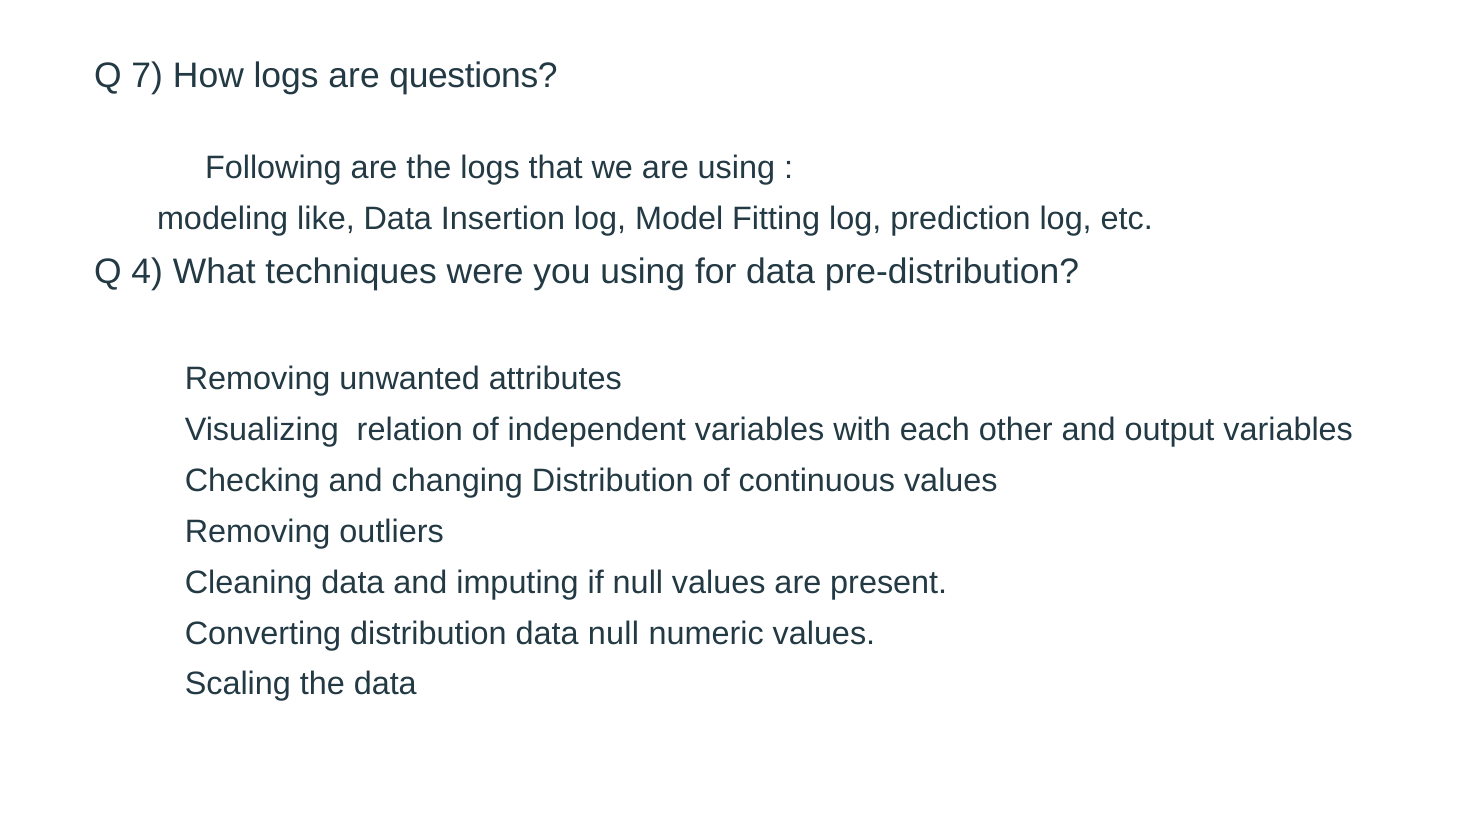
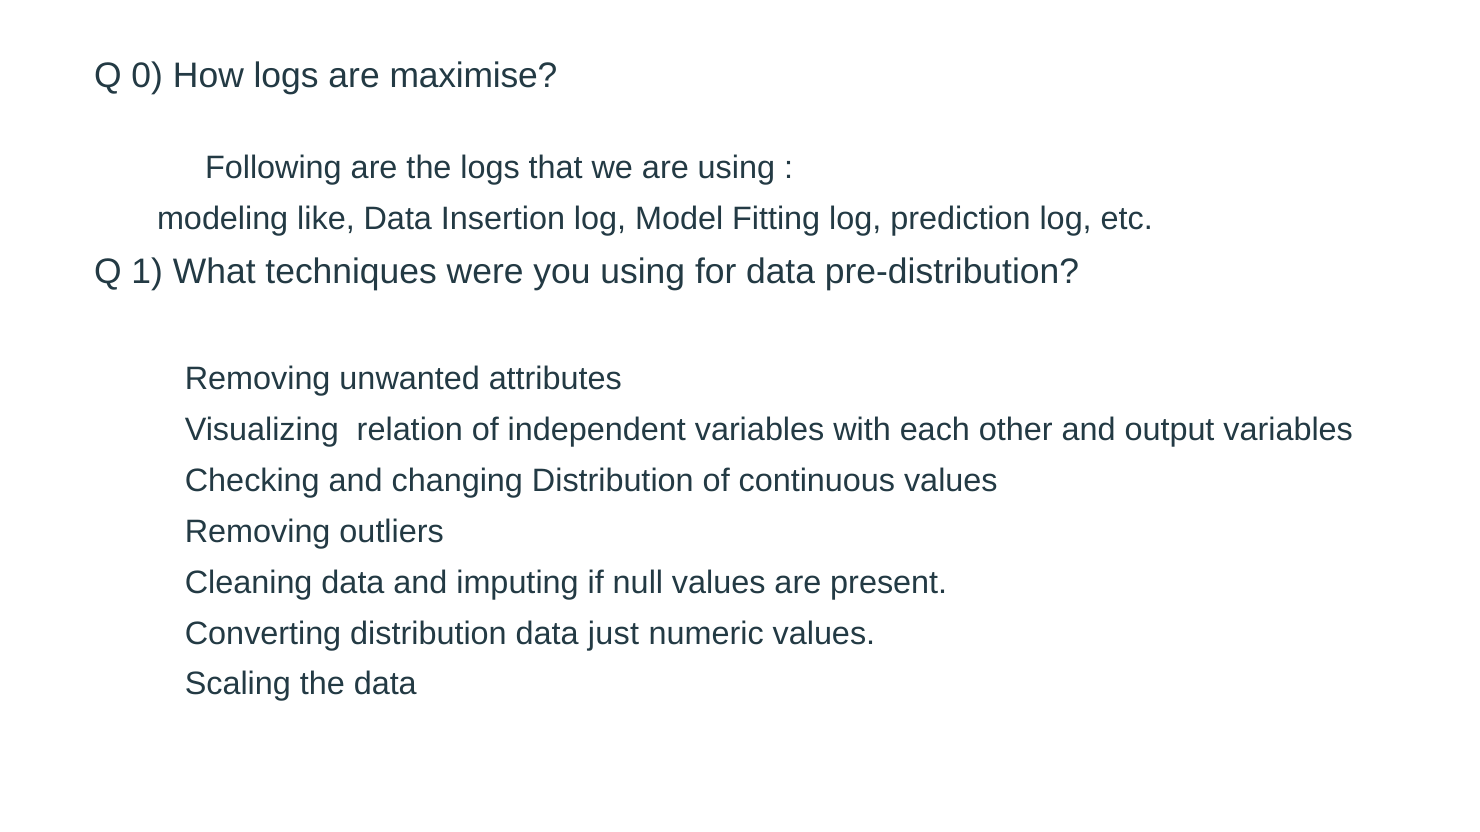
7: 7 -> 0 (147, 76)
questions: questions -> maximise (473, 76)
4: 4 -> 1 (147, 272)
data null: null -> just (613, 634)
